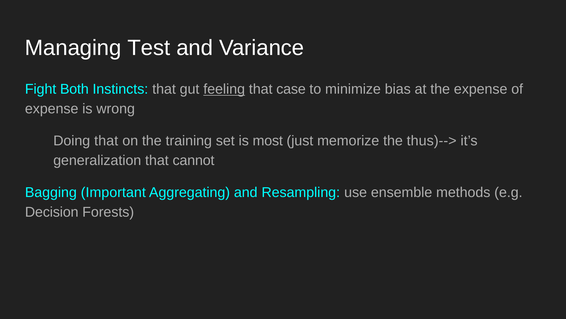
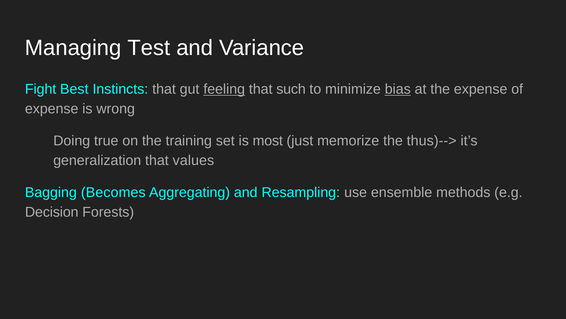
Both: Both -> Best (74, 89)
case: case -> such (291, 89)
bias underline: none -> present (398, 89)
Doing that: that -> true (106, 141)
cannot: cannot -> values (193, 160)
Important: Important -> Becomes (113, 192)
